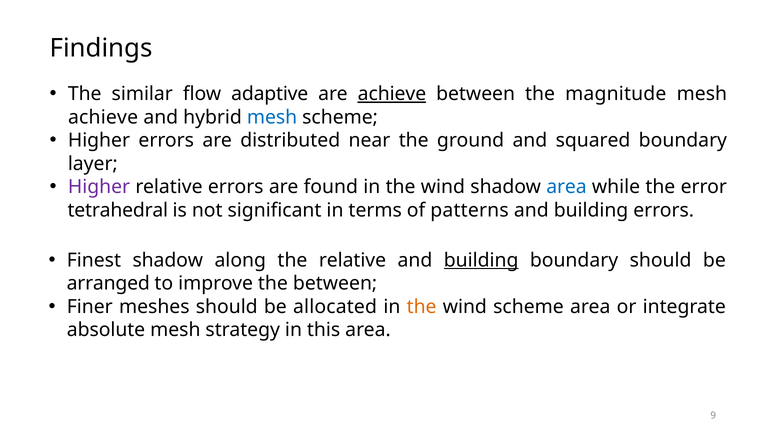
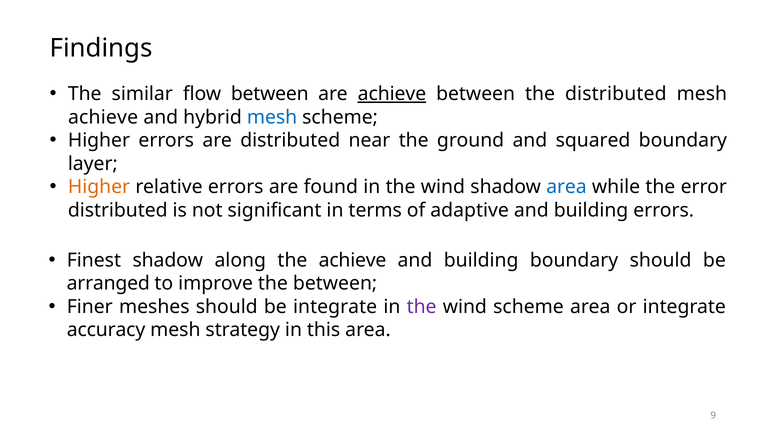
flow adaptive: adaptive -> between (270, 94)
the magnitude: magnitude -> distributed (616, 94)
Higher colour: purple -> orange (99, 187)
tetrahedral: tetrahedral -> distributed (118, 210)
patterns: patterns -> adaptive (470, 210)
the relative: relative -> achieve (353, 260)
building underline: present -> none (481, 260)
be allocated: allocated -> integrate (335, 307)
the colour: orange -> purple (422, 307)
absolute: absolute -> accuracy (106, 330)
